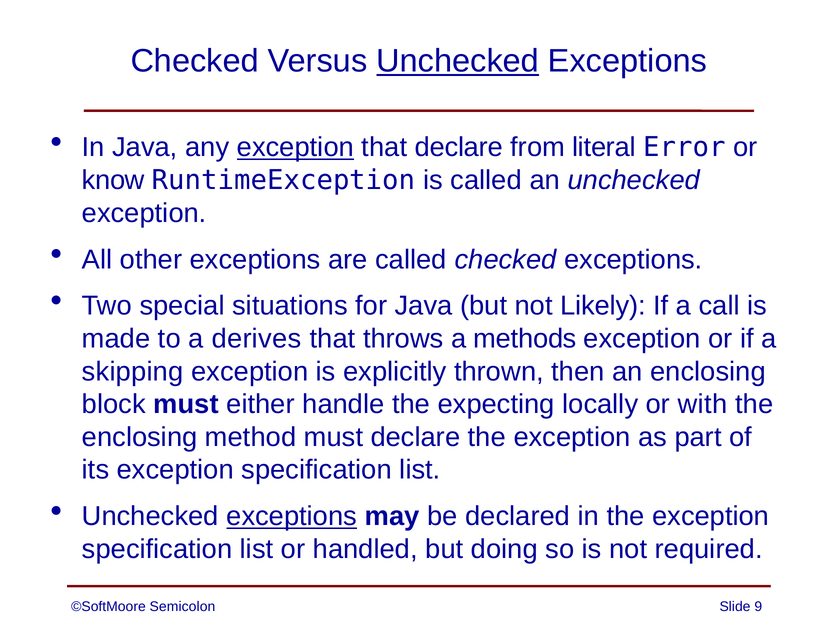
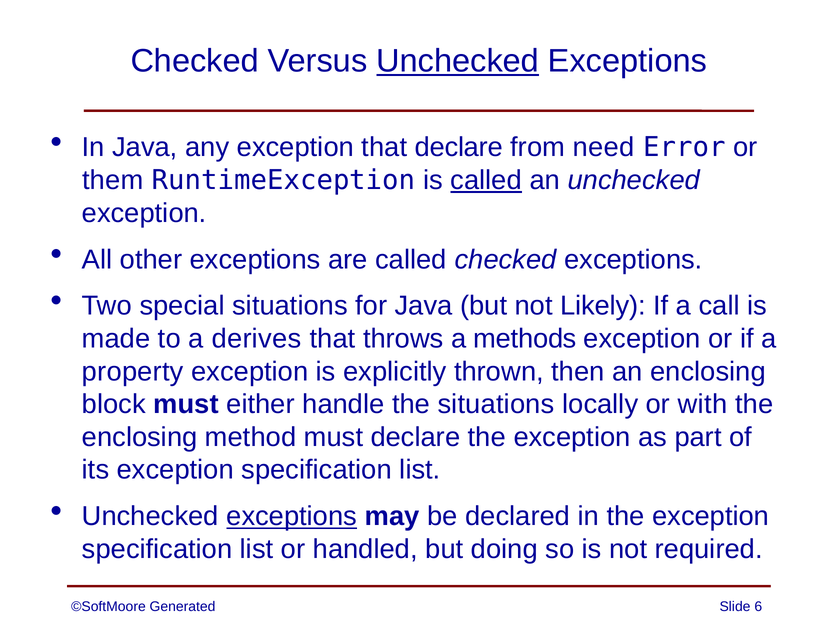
exception underline: present -> none (295, 148)
literal: literal -> need (604, 148)
know: know -> them (113, 180)
called underline: none -> present (486, 180)
skipping: skipping -> property (133, 372)
the expecting: expecting -> situations (496, 405)
Semicolon: Semicolon -> Generated (183, 607)
9: 9 -> 6 (758, 607)
